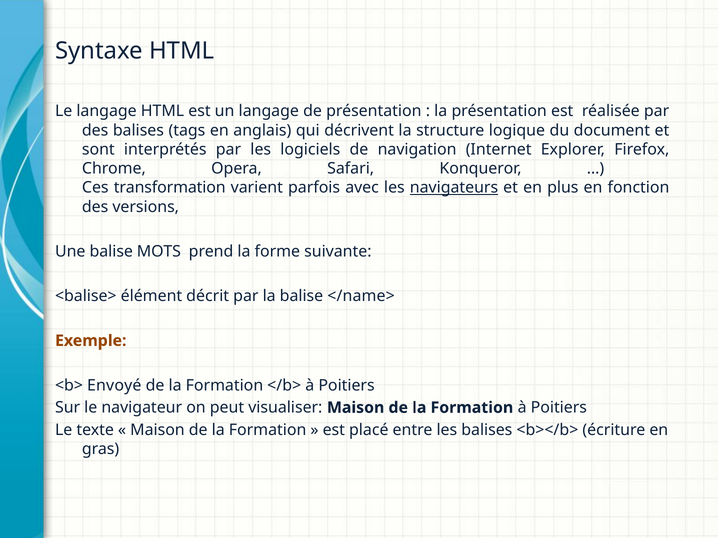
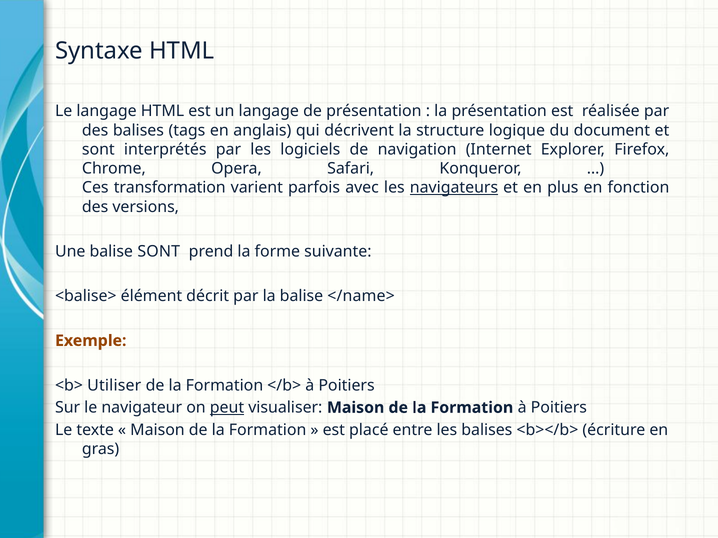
balise MOTS: MOTS -> SONT (159, 252)
Envoyé: Envoyé -> Utiliser (114, 386)
peut underline: none -> present (227, 408)
